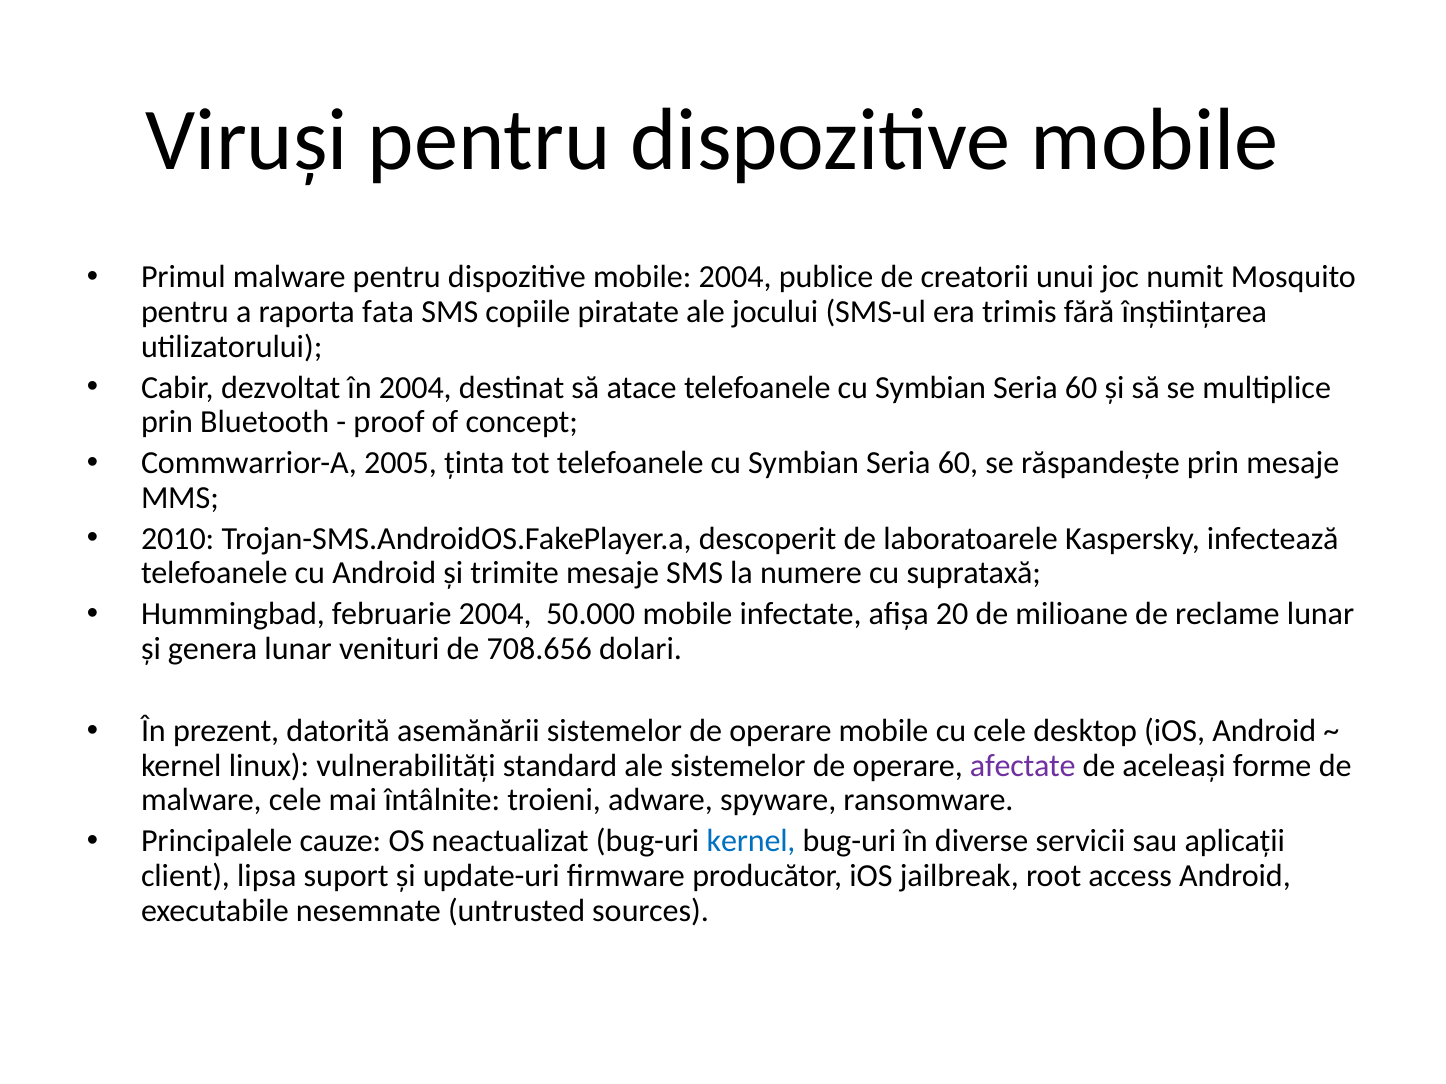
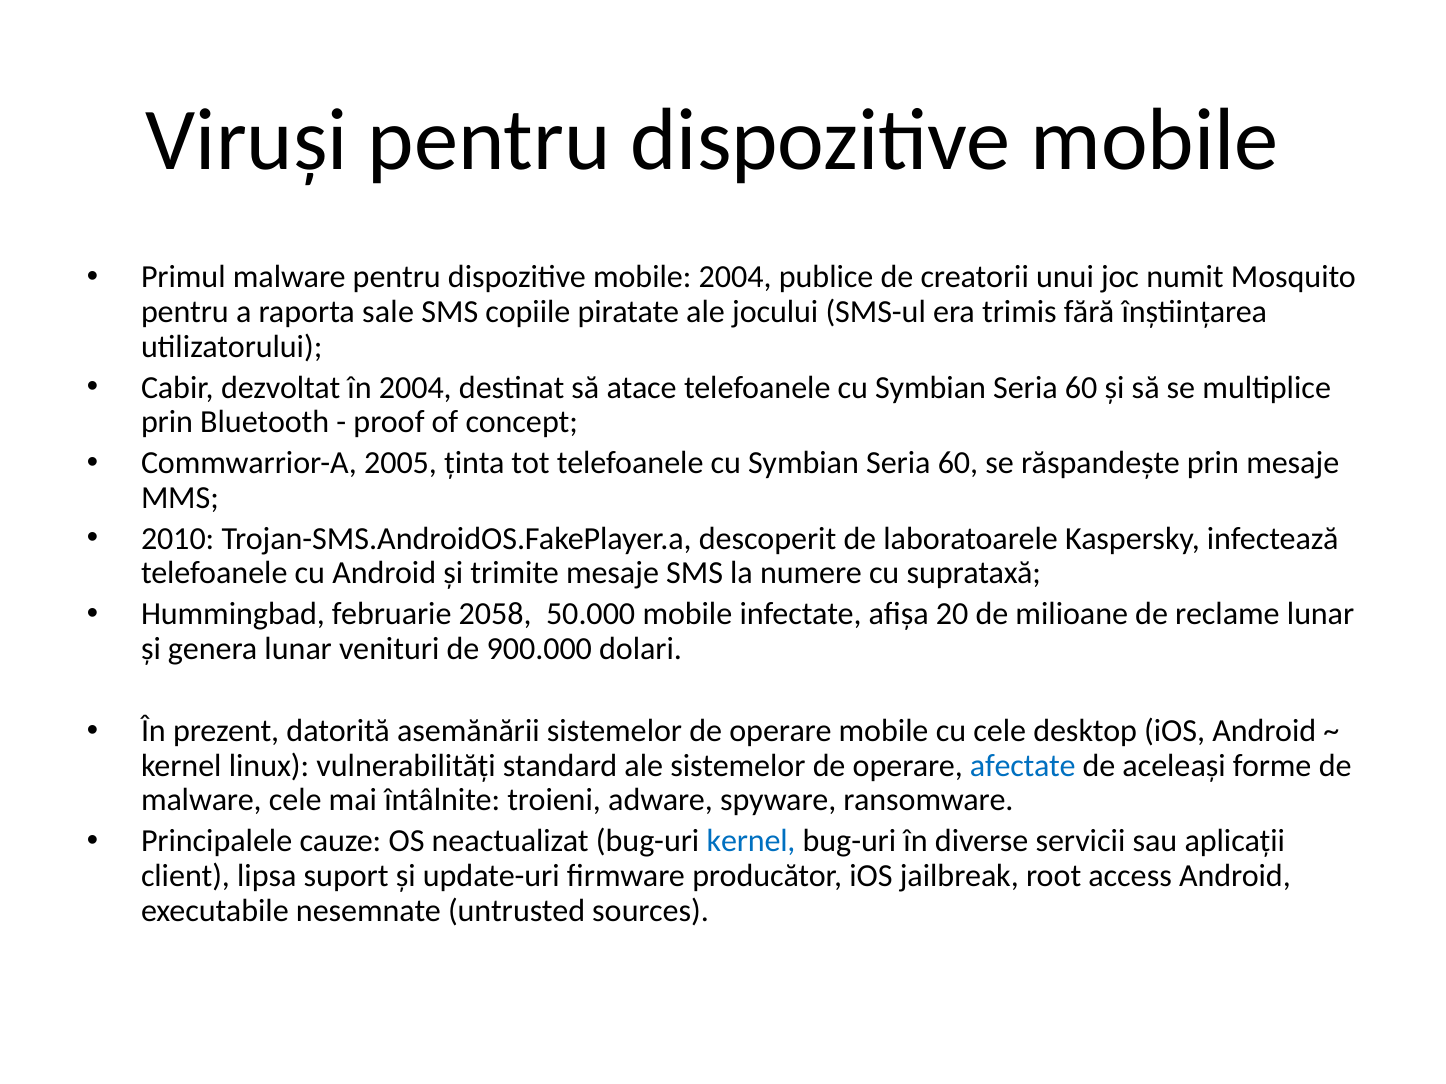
fata: fata -> sale (388, 312)
februarie 2004: 2004 -> 2058 (495, 615)
708.656: 708.656 -> 900.000 (539, 649)
afectate colour: purple -> blue (1023, 766)
